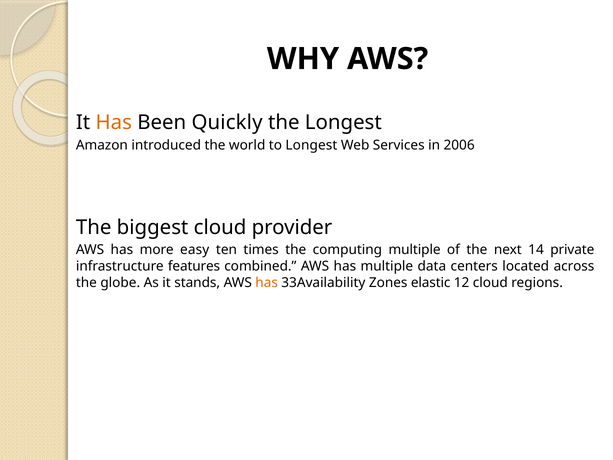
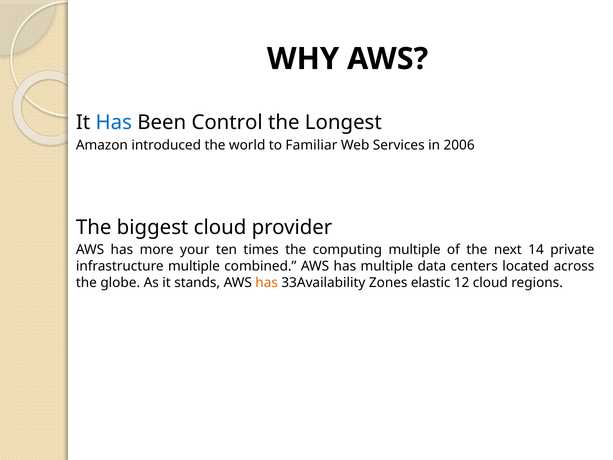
Has colour: orange -> blue (114, 122)
Quickly: Quickly -> Control (227, 122)
to Longest: Longest -> Familiar (311, 145)
easy: easy -> your (195, 250)
infrastructure features: features -> multiple (194, 266)
